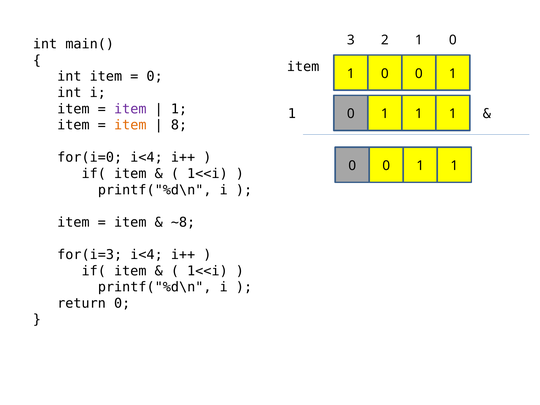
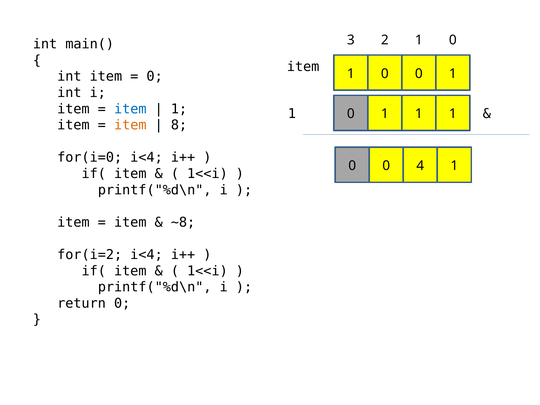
item colour: purple -> blue (130, 109)
1: 1 -> 4 (420, 166)
for(i=3: for(i=3 -> for(i=2 (90, 255)
